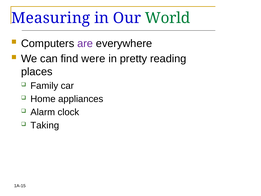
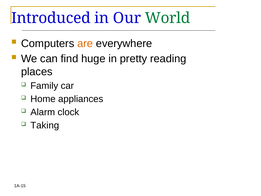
Measuring: Measuring -> Introduced (51, 18)
are colour: purple -> orange (85, 43)
were: were -> huge (93, 59)
